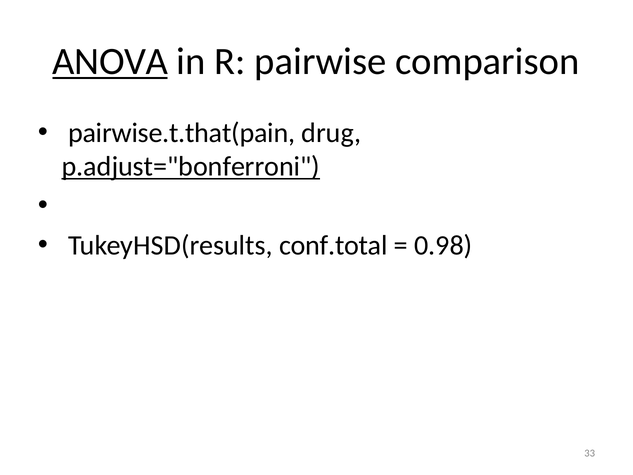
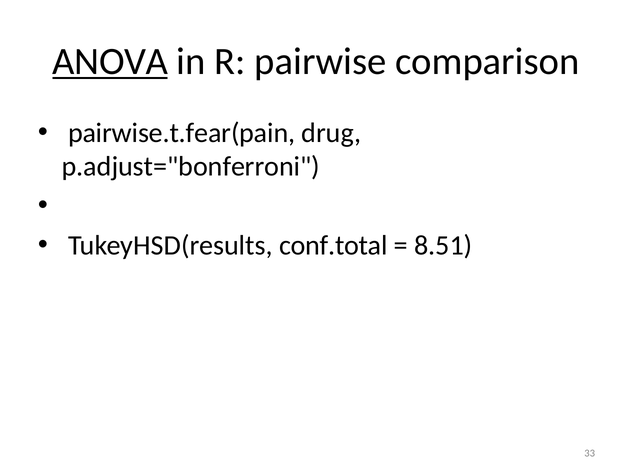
pairwise.t.that(pain: pairwise.t.that(pain -> pairwise.t.fear(pain (182, 133)
p.adjust="bonferroni underline: present -> none (191, 167)
0.98: 0.98 -> 8.51 (443, 245)
